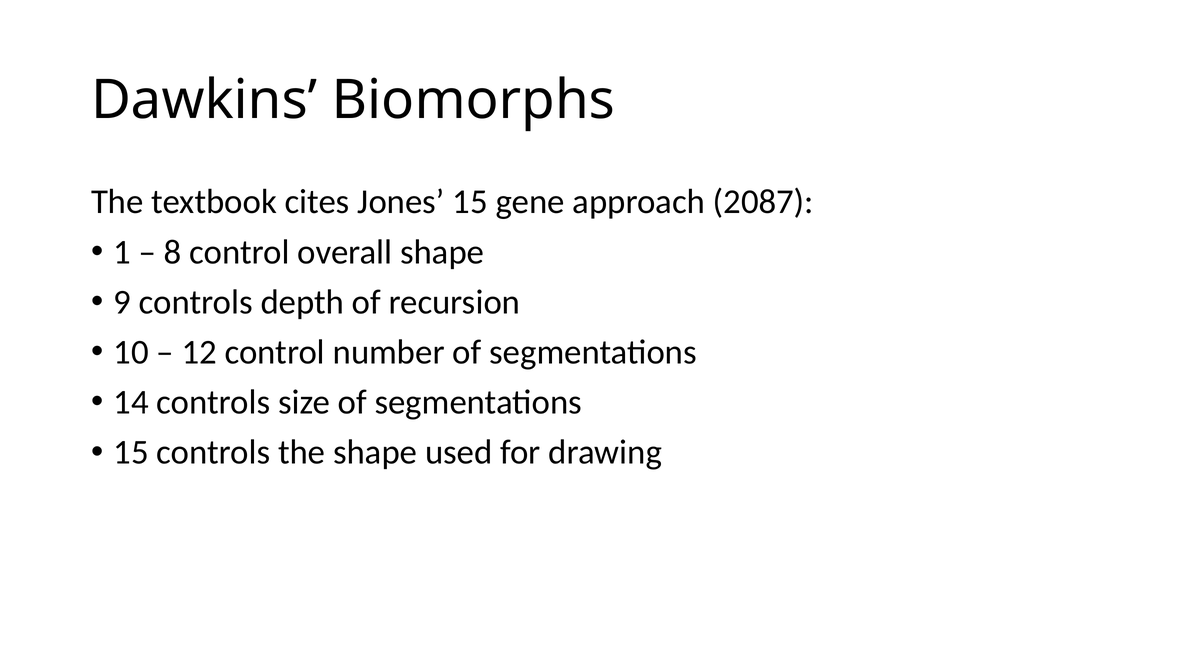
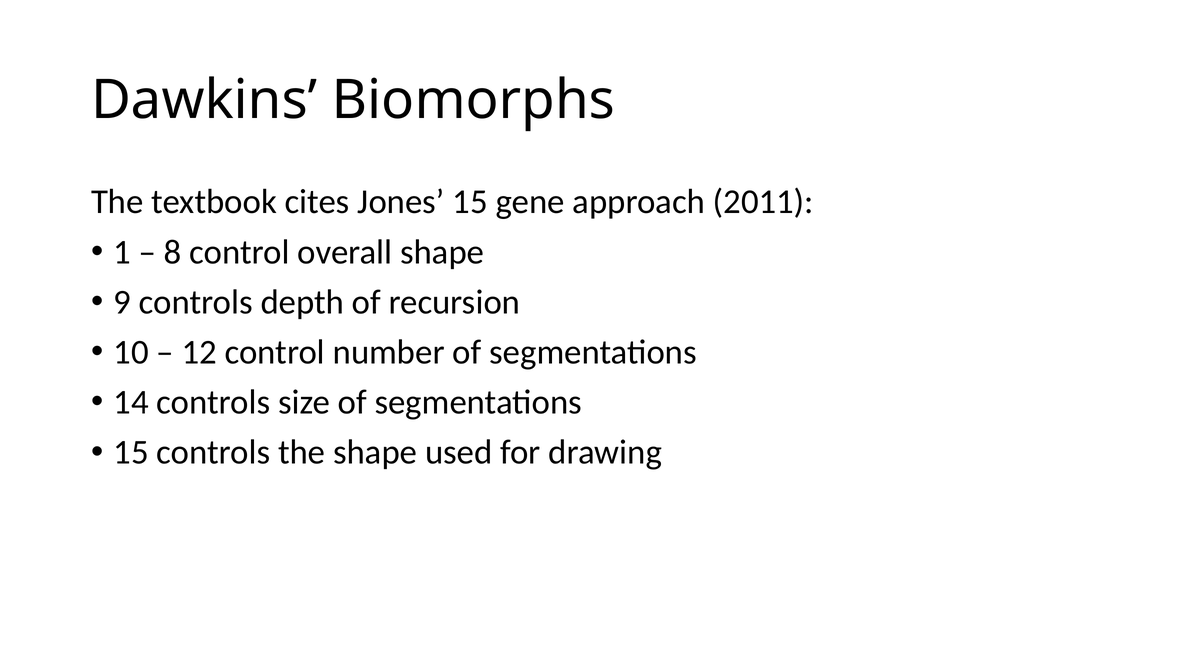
2087: 2087 -> 2011 (763, 202)
